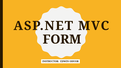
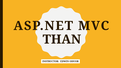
FORM: FORM -> THAN (62, 39)
